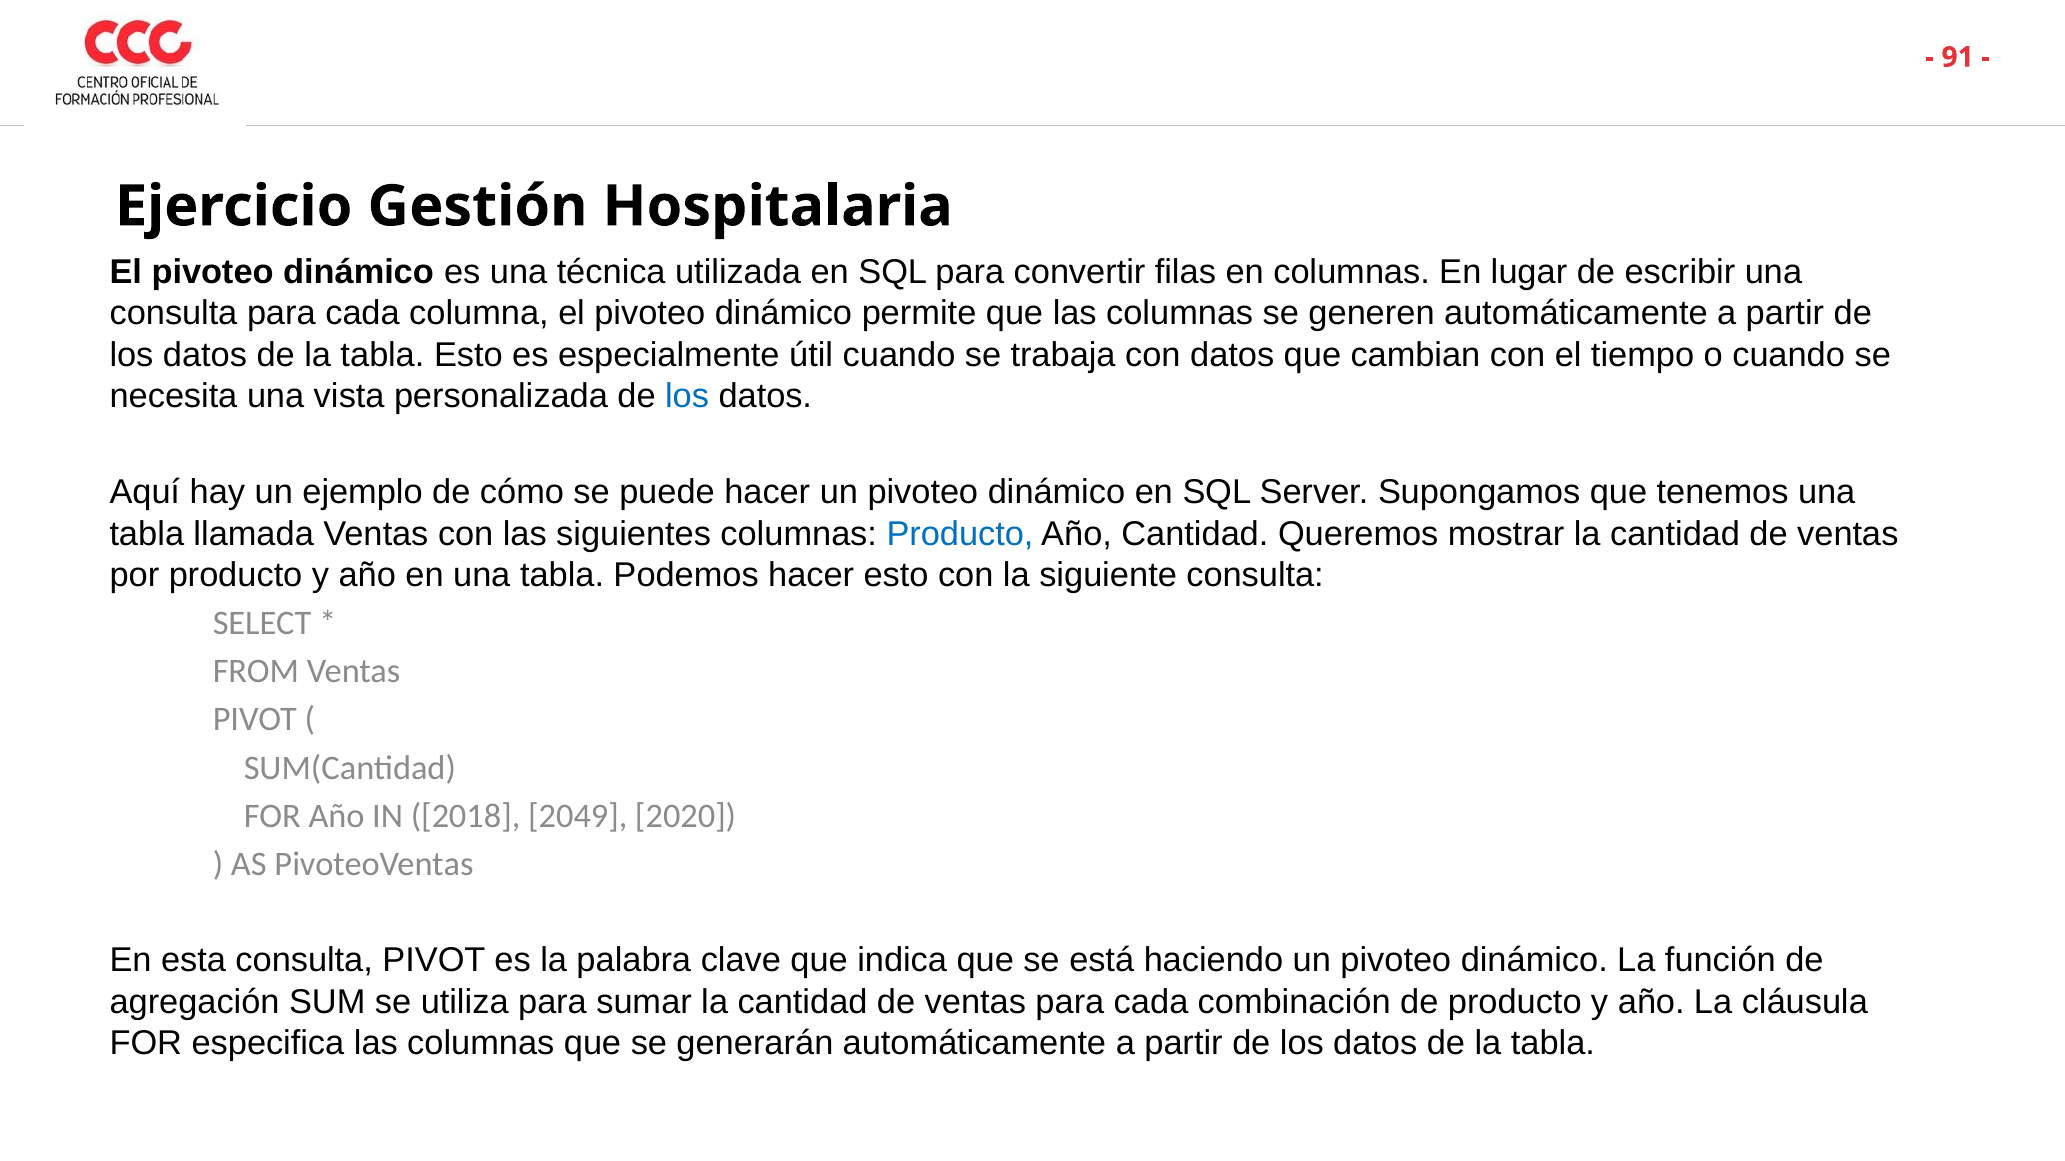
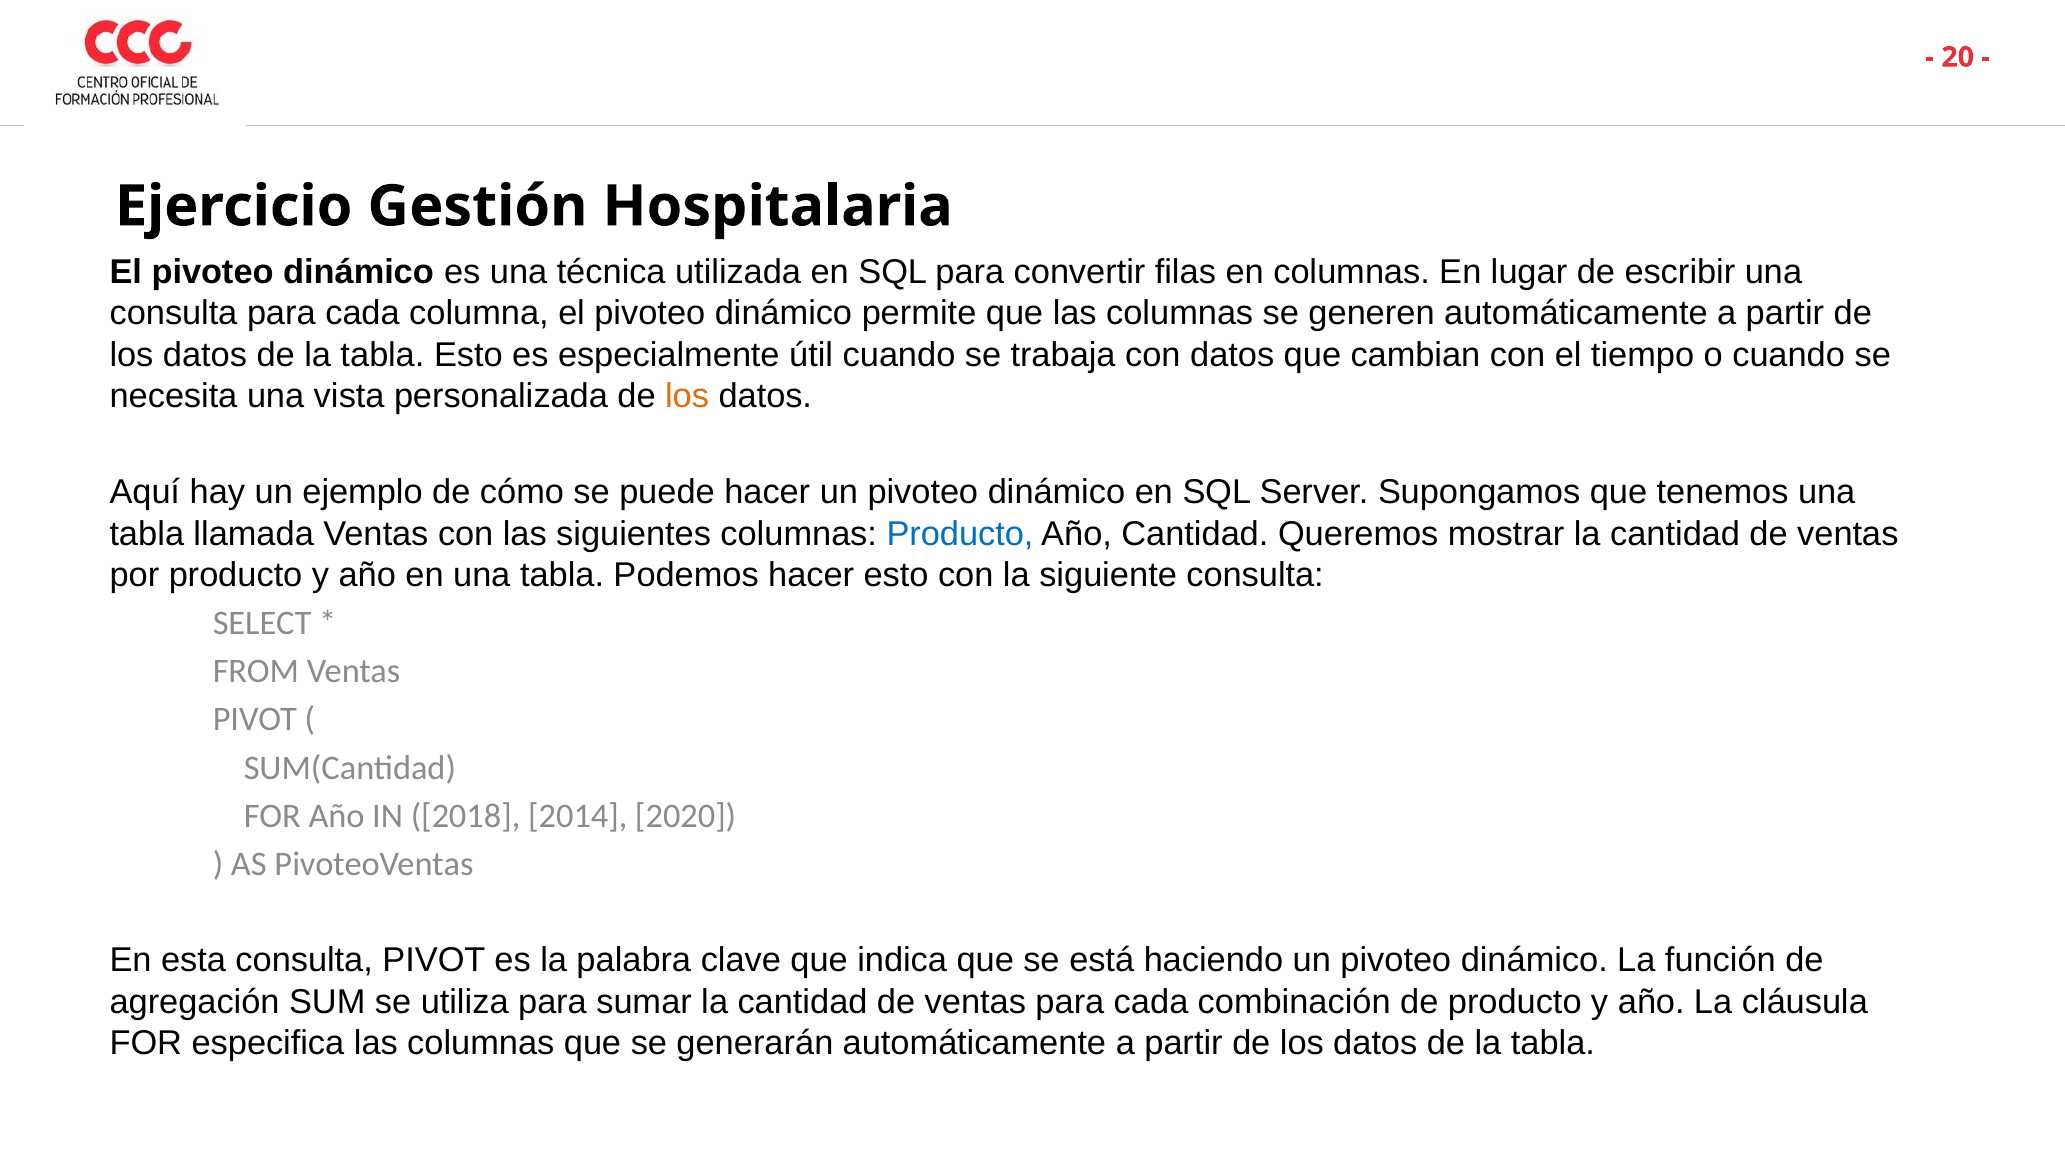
91: 91 -> 20 (1958, 57)
los colour: blue -> orange (687, 396)
2049: 2049 -> 2014 (578, 816)
